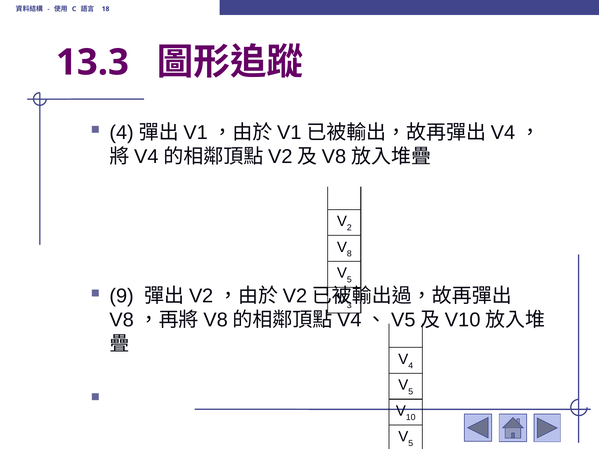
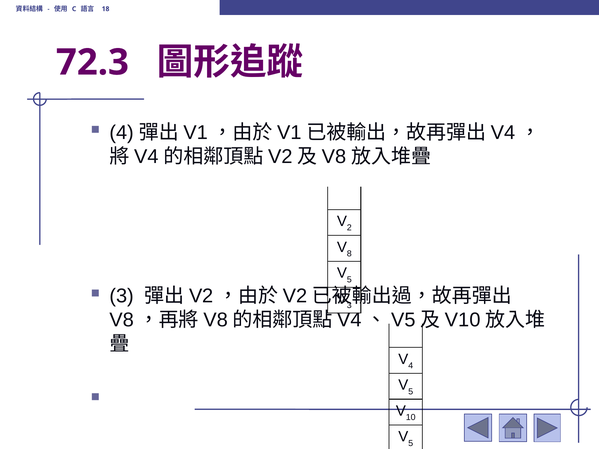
13.3: 13.3 -> 72.3 (92, 62)
9: 9 -> 3 (122, 296)
